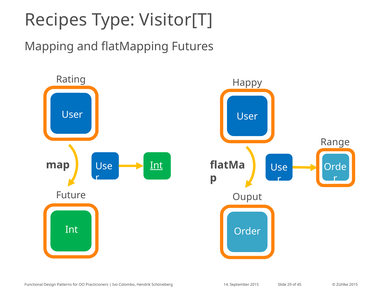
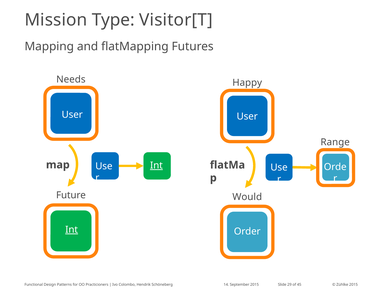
Recipes: Recipes -> Mission (56, 20)
Rating: Rating -> Needs (71, 80)
Ouput: Ouput -> Would (247, 197)
Int underline: none -> present (72, 230)
